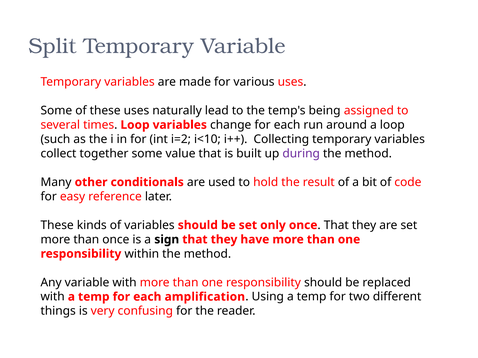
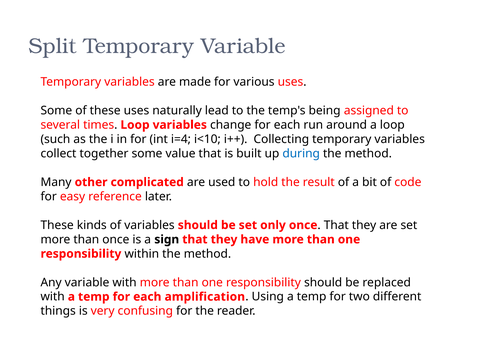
i=2: i=2 -> i=4 (181, 139)
during colour: purple -> blue (301, 154)
conditionals: conditionals -> complicated (147, 182)
